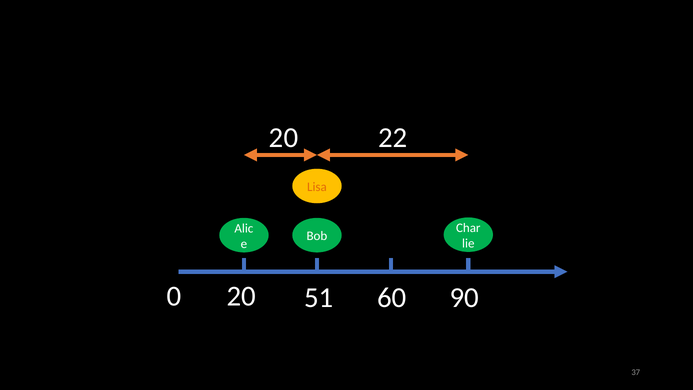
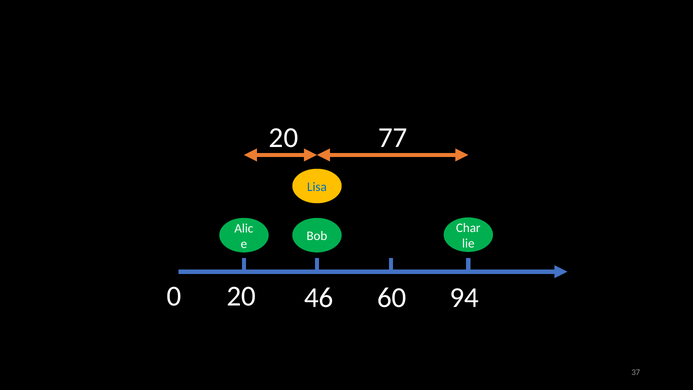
22: 22 -> 77 (393, 138)
Lisa colour: orange -> blue (317, 187)
51: 51 -> 46 (319, 298)
90: 90 -> 94 (465, 298)
